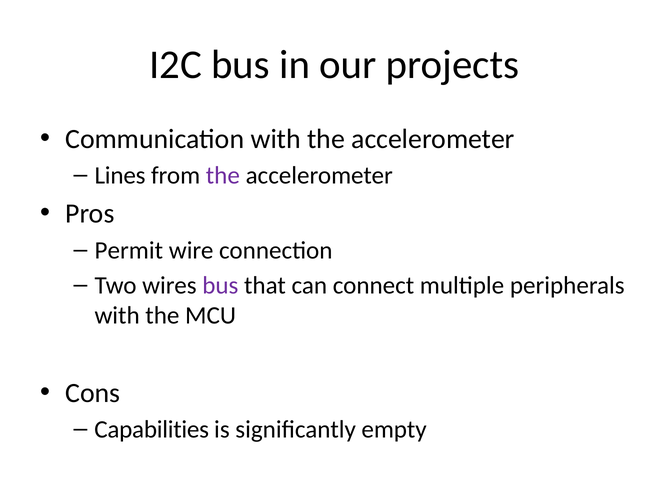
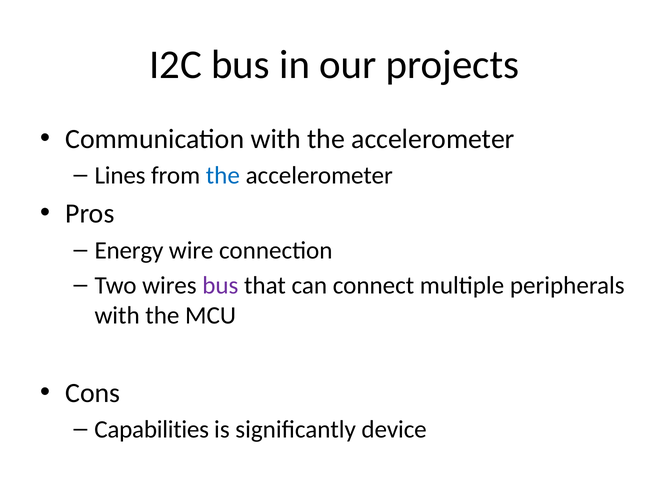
the colour: purple -> blue (223, 176)
Permit: Permit -> Energy (129, 251)
empty: empty -> device (394, 430)
